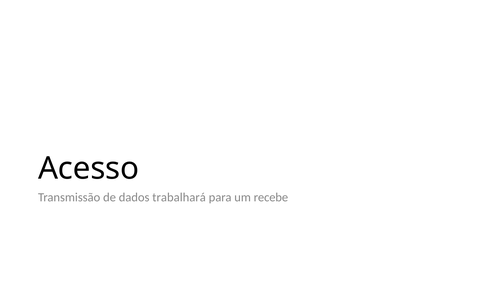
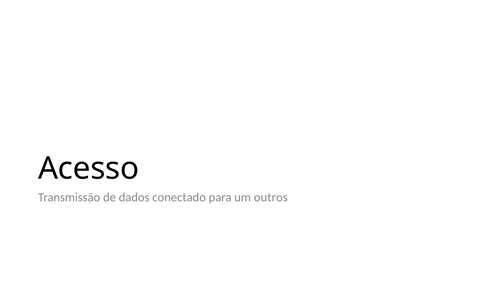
trabalhará: trabalhará -> conectado (179, 198)
recebe: recebe -> outros (271, 198)
